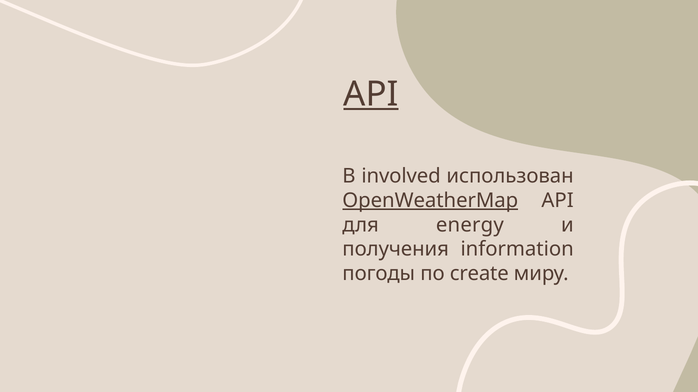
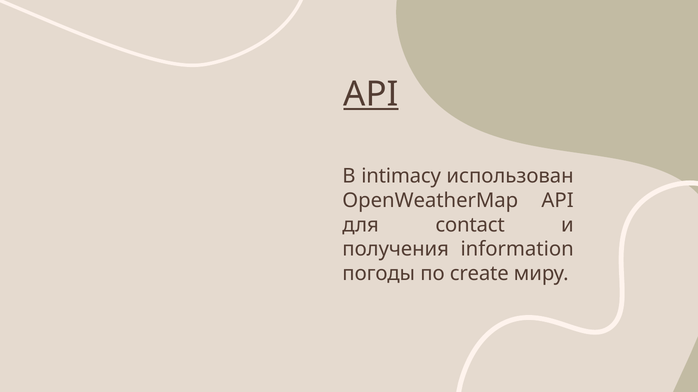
involved: involved -> intimacy (401, 176)
OpenWeatherMap underline: present -> none (430, 201)
energy: energy -> contact (470, 225)
